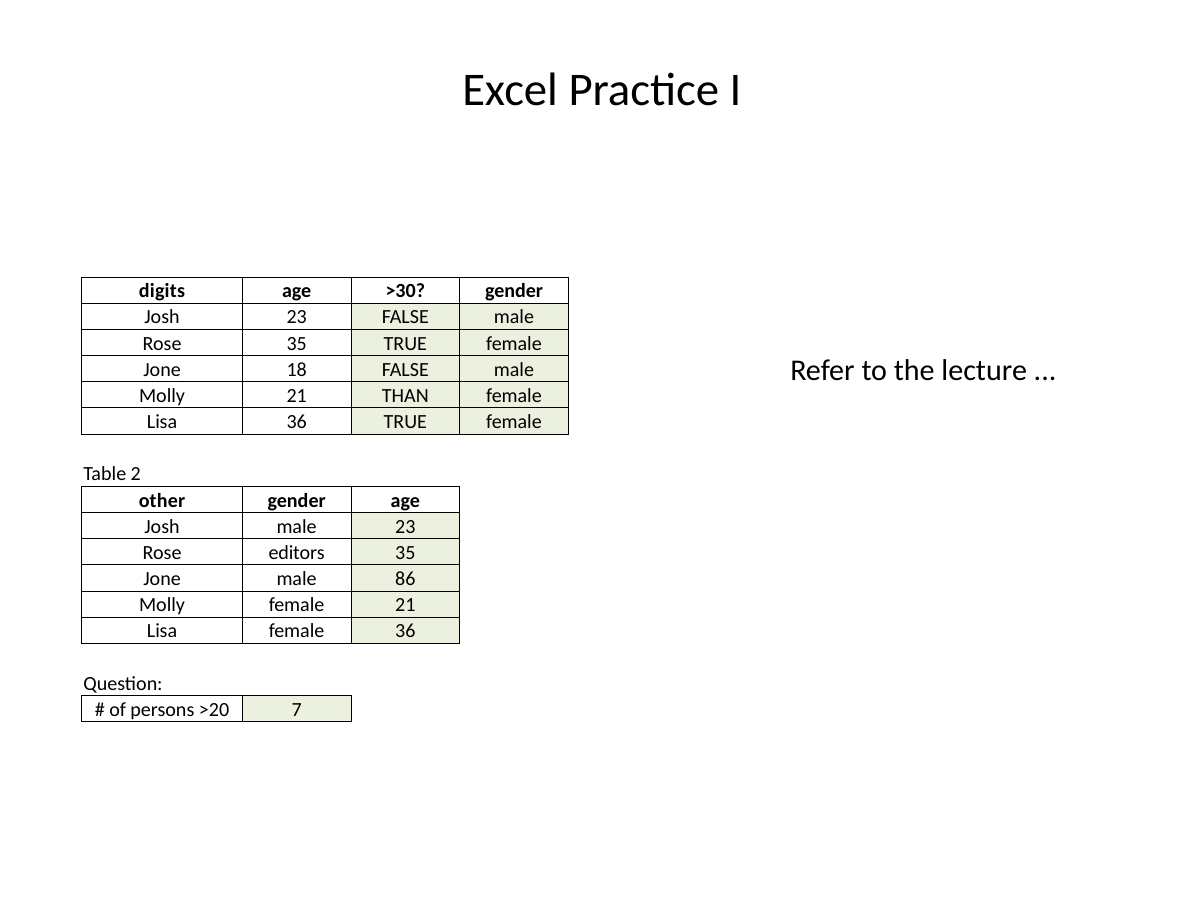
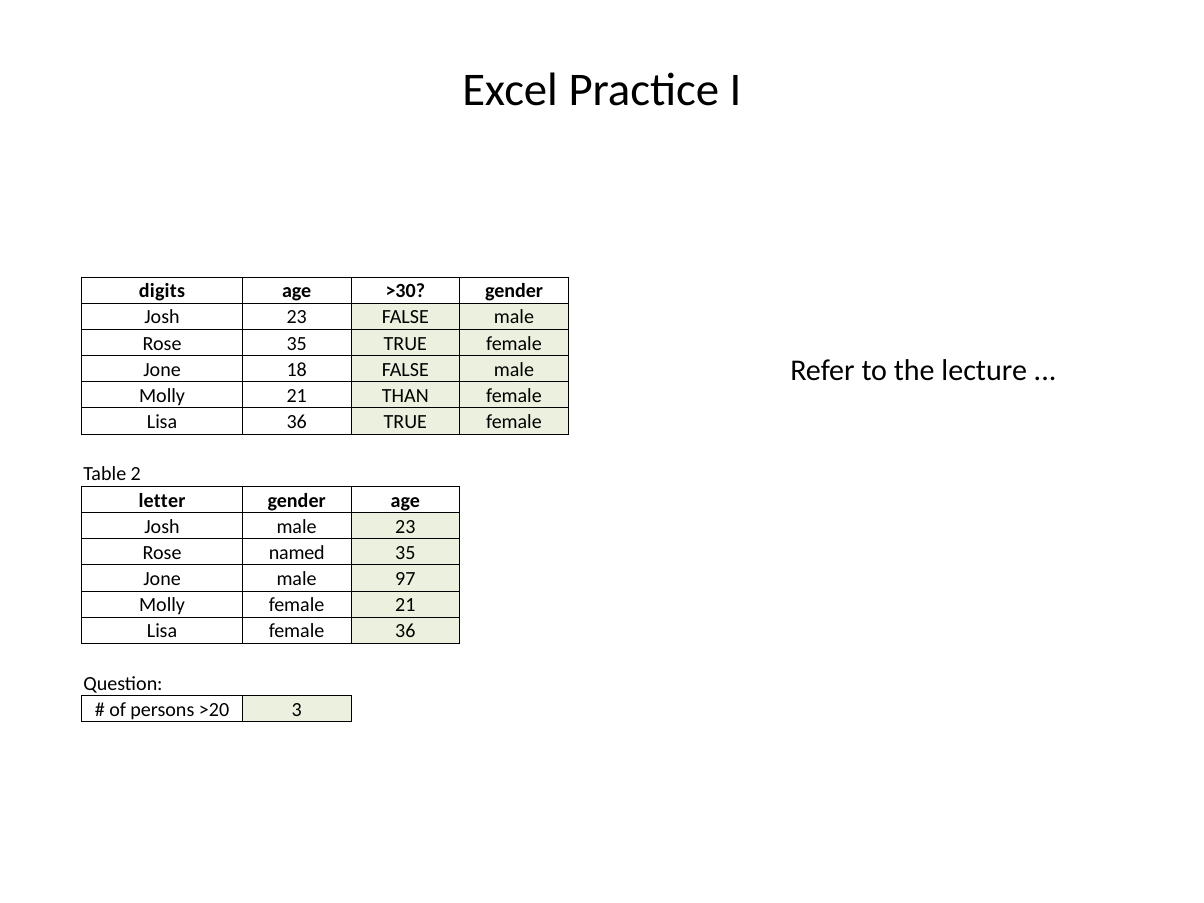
other: other -> letter (162, 500)
editors: editors -> named (297, 553)
86: 86 -> 97 (405, 579)
7: 7 -> 3 (297, 710)
